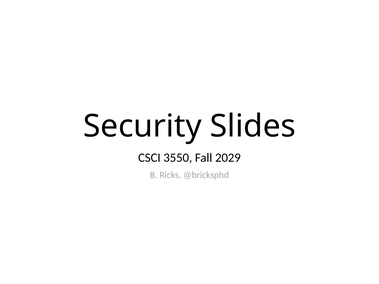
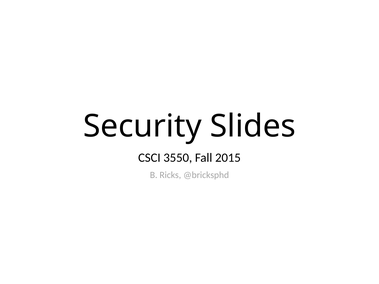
2029: 2029 -> 2015 (228, 158)
